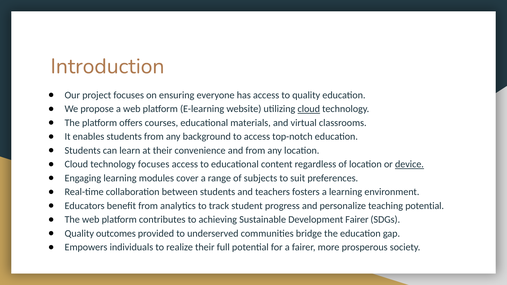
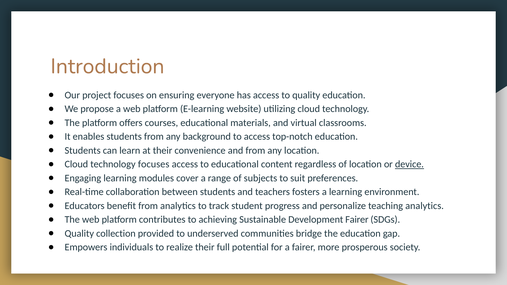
cloud underline: present -> none (309, 109)
teaching potential: potential -> analytics (425, 206)
outcomes: outcomes -> collection (116, 234)
